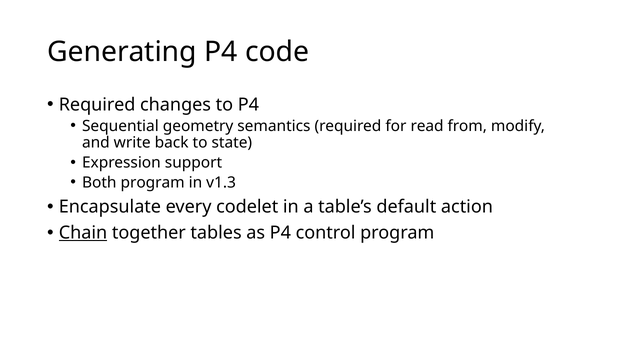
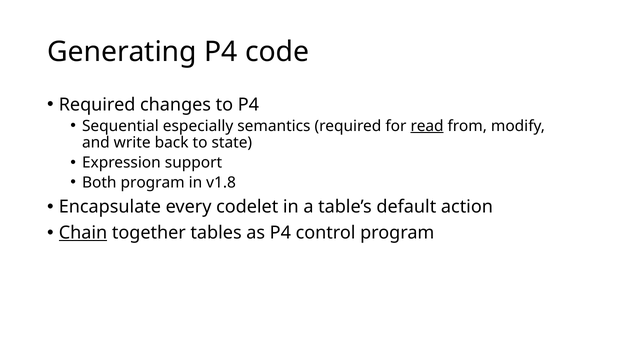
geometry: geometry -> especially (198, 126)
read underline: none -> present (427, 126)
v1.3: v1.3 -> v1.8 (221, 183)
